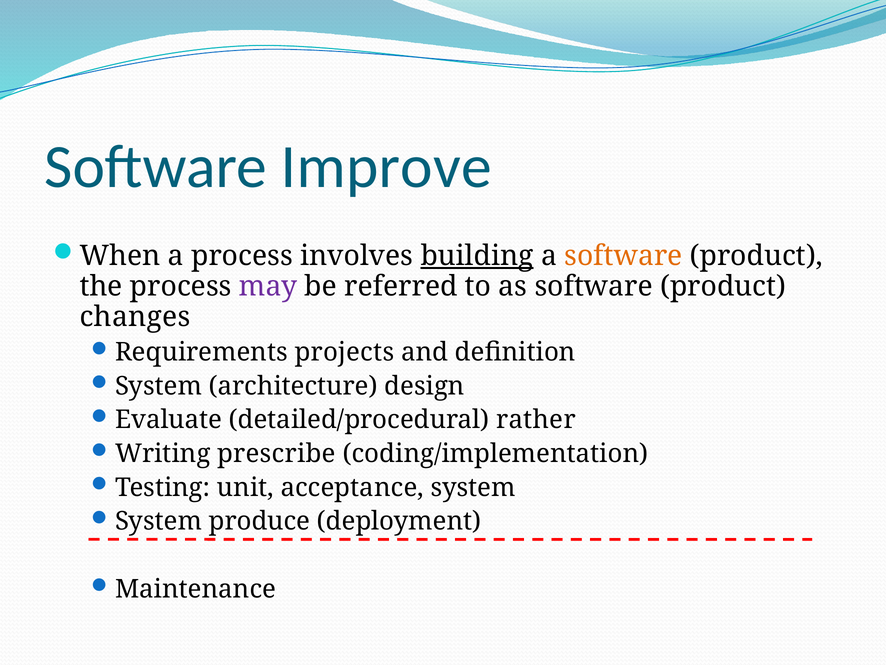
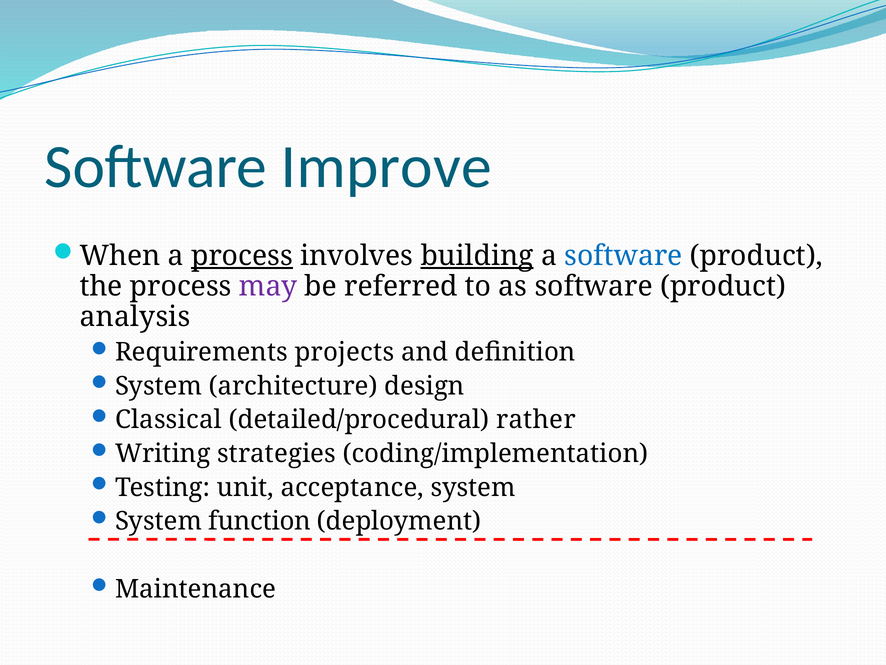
process underline: none -> present (242, 256)
software colour: orange -> blue (623, 256)
changes: changes -> analysis (135, 317)
Evaluate: Evaluate -> Classical (168, 420)
prescribe: prescribe -> strategies (277, 453)
produce: produce -> function (260, 521)
